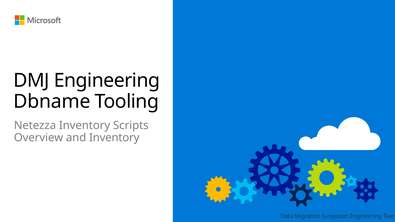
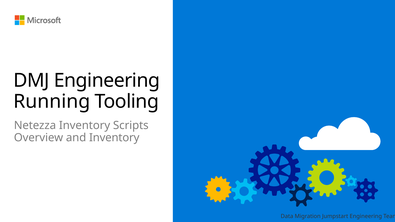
Dbname: Dbname -> Running (52, 101)
